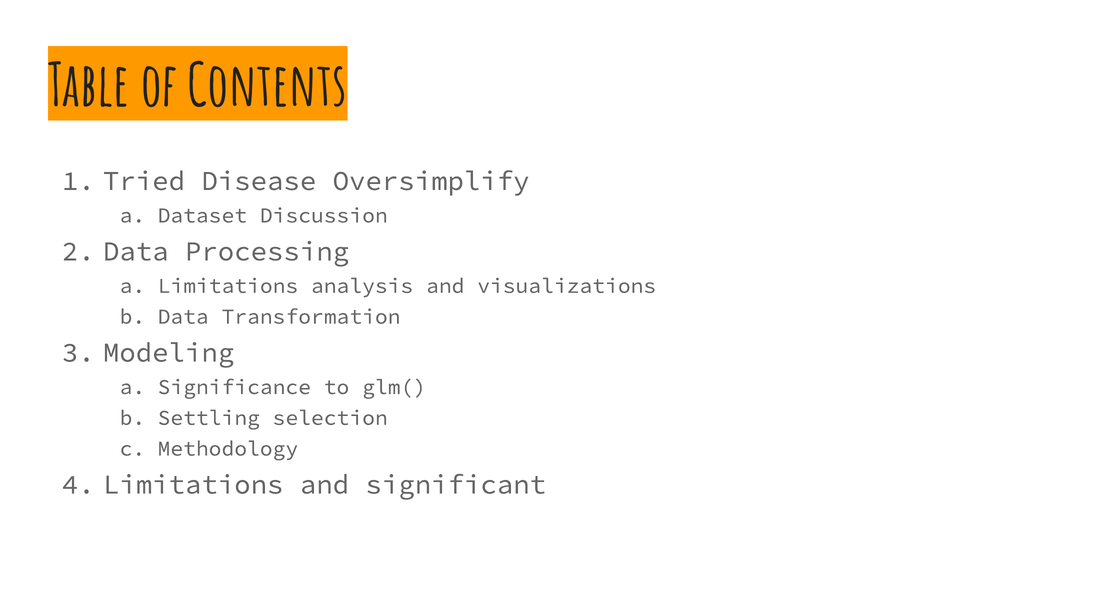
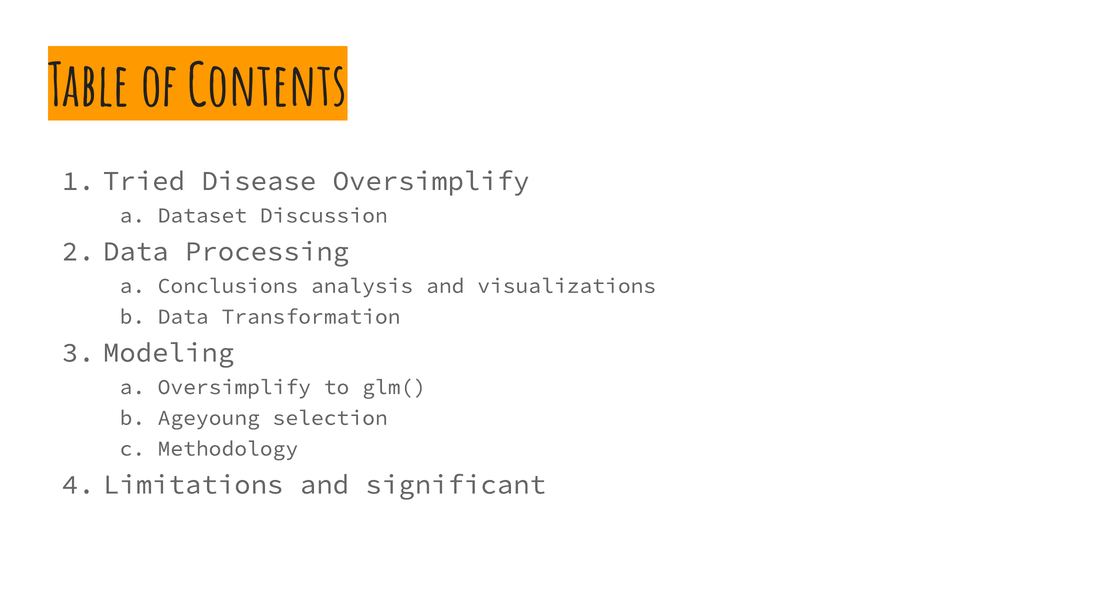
Limitations: Limitations -> Conclusions (228, 286)
Significance: Significance -> Oversimplify (234, 387)
Settling: Settling -> Ageyoung (209, 418)
